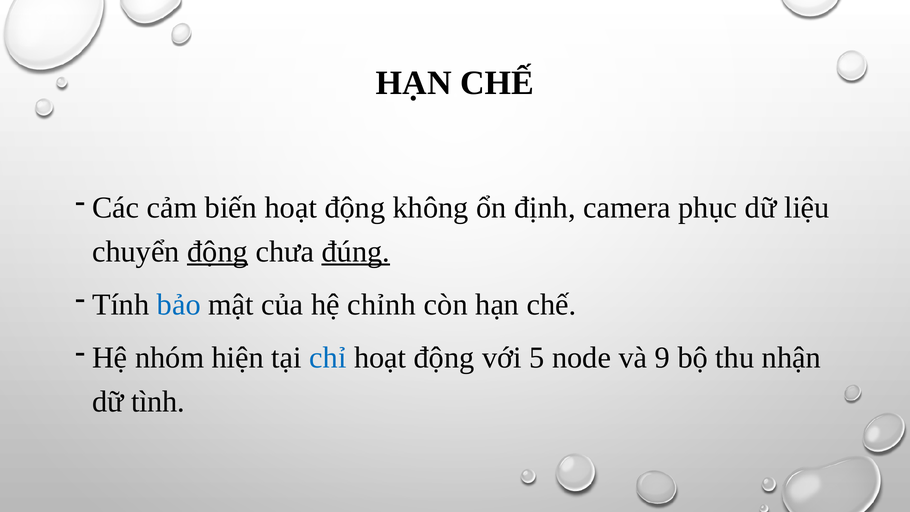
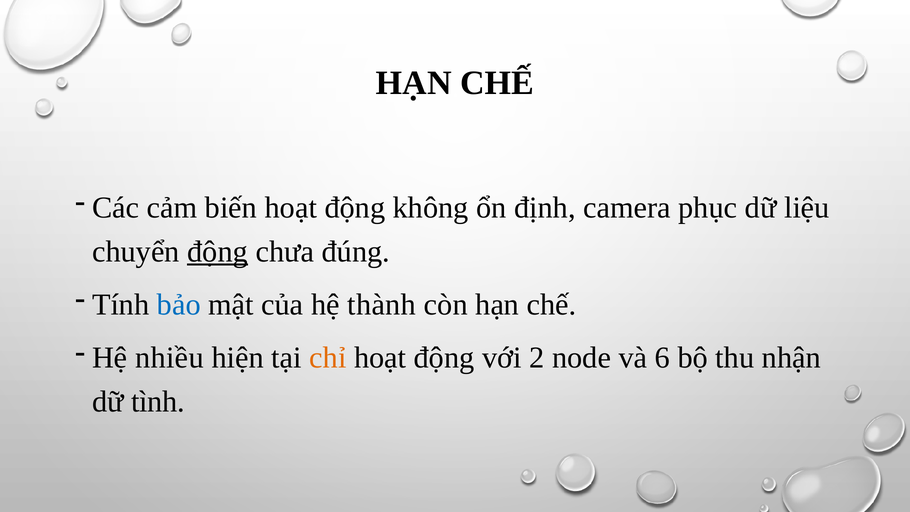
đúng underline: present -> none (356, 251)
chỉnh: chỉnh -> thành (382, 305)
nhóm: nhóm -> nhiều (169, 358)
chỉ colour: blue -> orange (328, 358)
5: 5 -> 2 (537, 358)
9: 9 -> 6 (662, 358)
